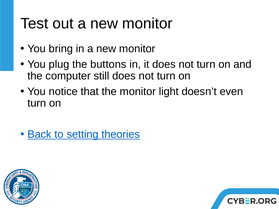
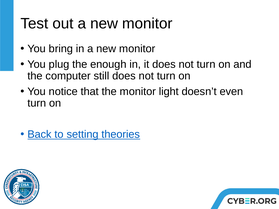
buttons: buttons -> enough (108, 64)
